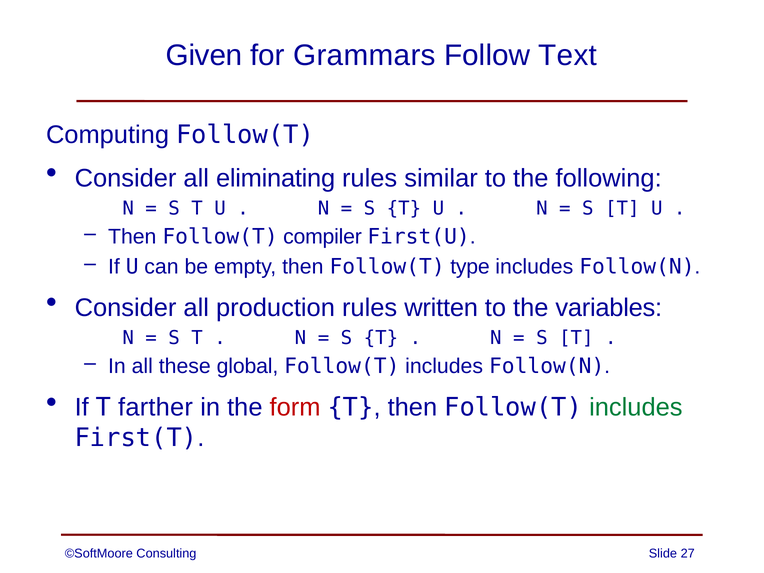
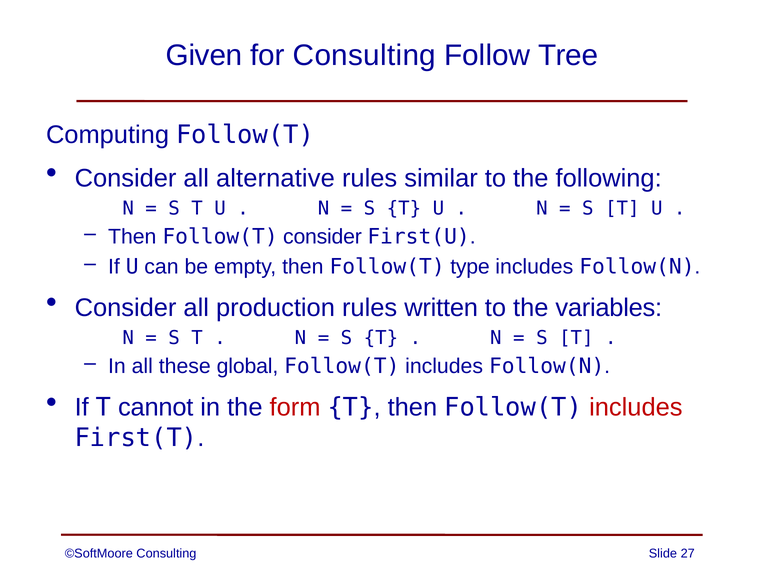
for Grammars: Grammars -> Consulting (364, 56)
Text: Text -> Tree (568, 56)
eliminating: eliminating -> alternative (275, 178)
Follow(T compiler: compiler -> consider (322, 237)
farther: farther -> cannot (156, 407)
includes colour: green -> red (636, 407)
